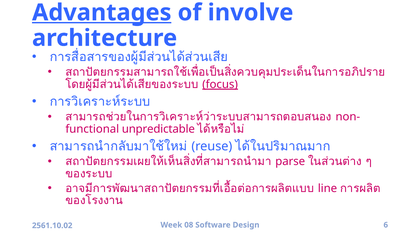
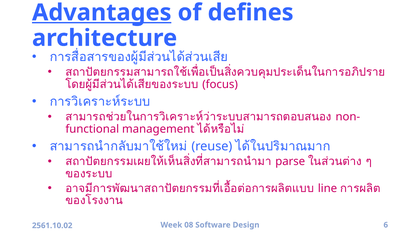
involve: involve -> defines (251, 13)
focus underline: present -> none (220, 84)
unpredictable: unpredictable -> management (158, 129)
